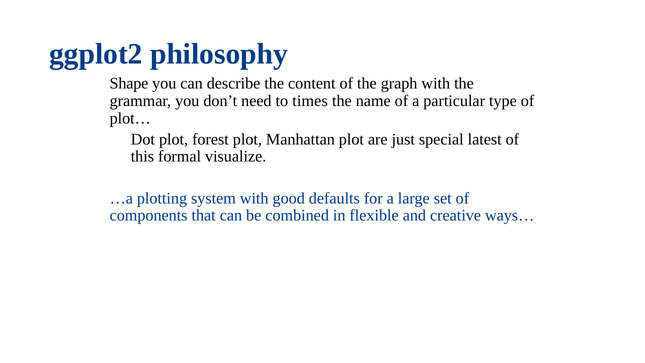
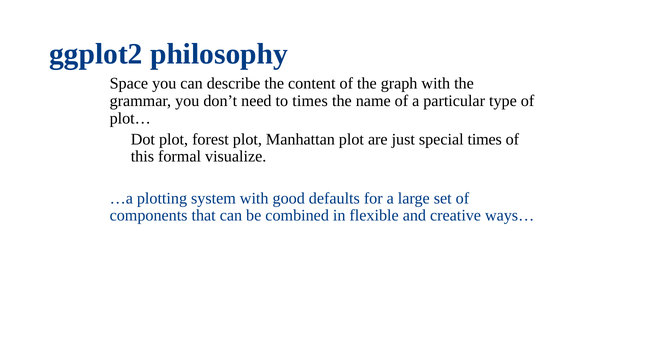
Shape: Shape -> Space (129, 84)
special latest: latest -> times (485, 139)
